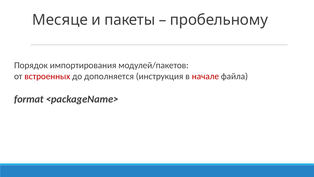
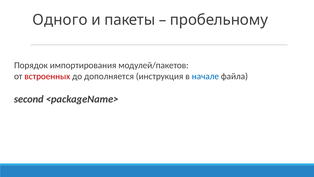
Месяце: Месяце -> Одного (60, 20)
начале colour: red -> blue (205, 76)
format: format -> second (29, 99)
